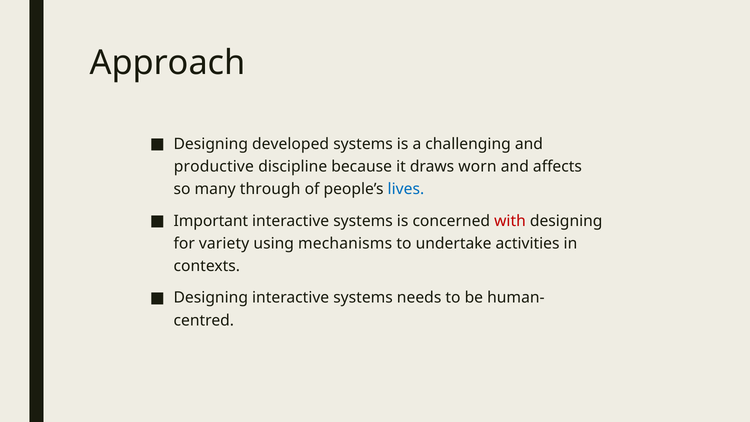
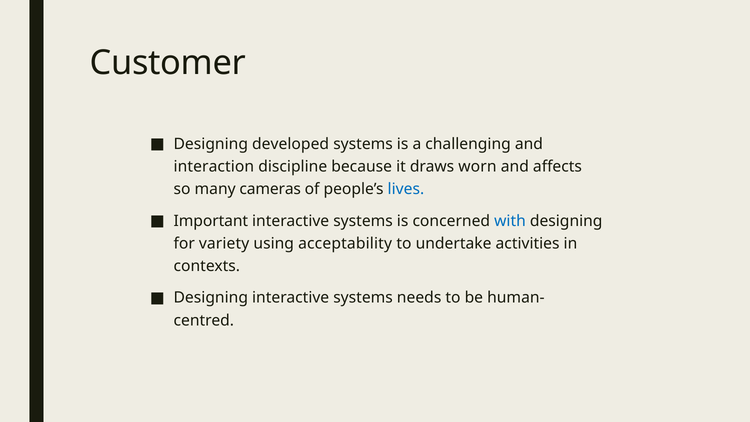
Approach: Approach -> Customer (168, 63)
productive: productive -> interaction (214, 166)
through: through -> cameras (270, 189)
with colour: red -> blue (510, 221)
mechanisms: mechanisms -> acceptability (345, 243)
